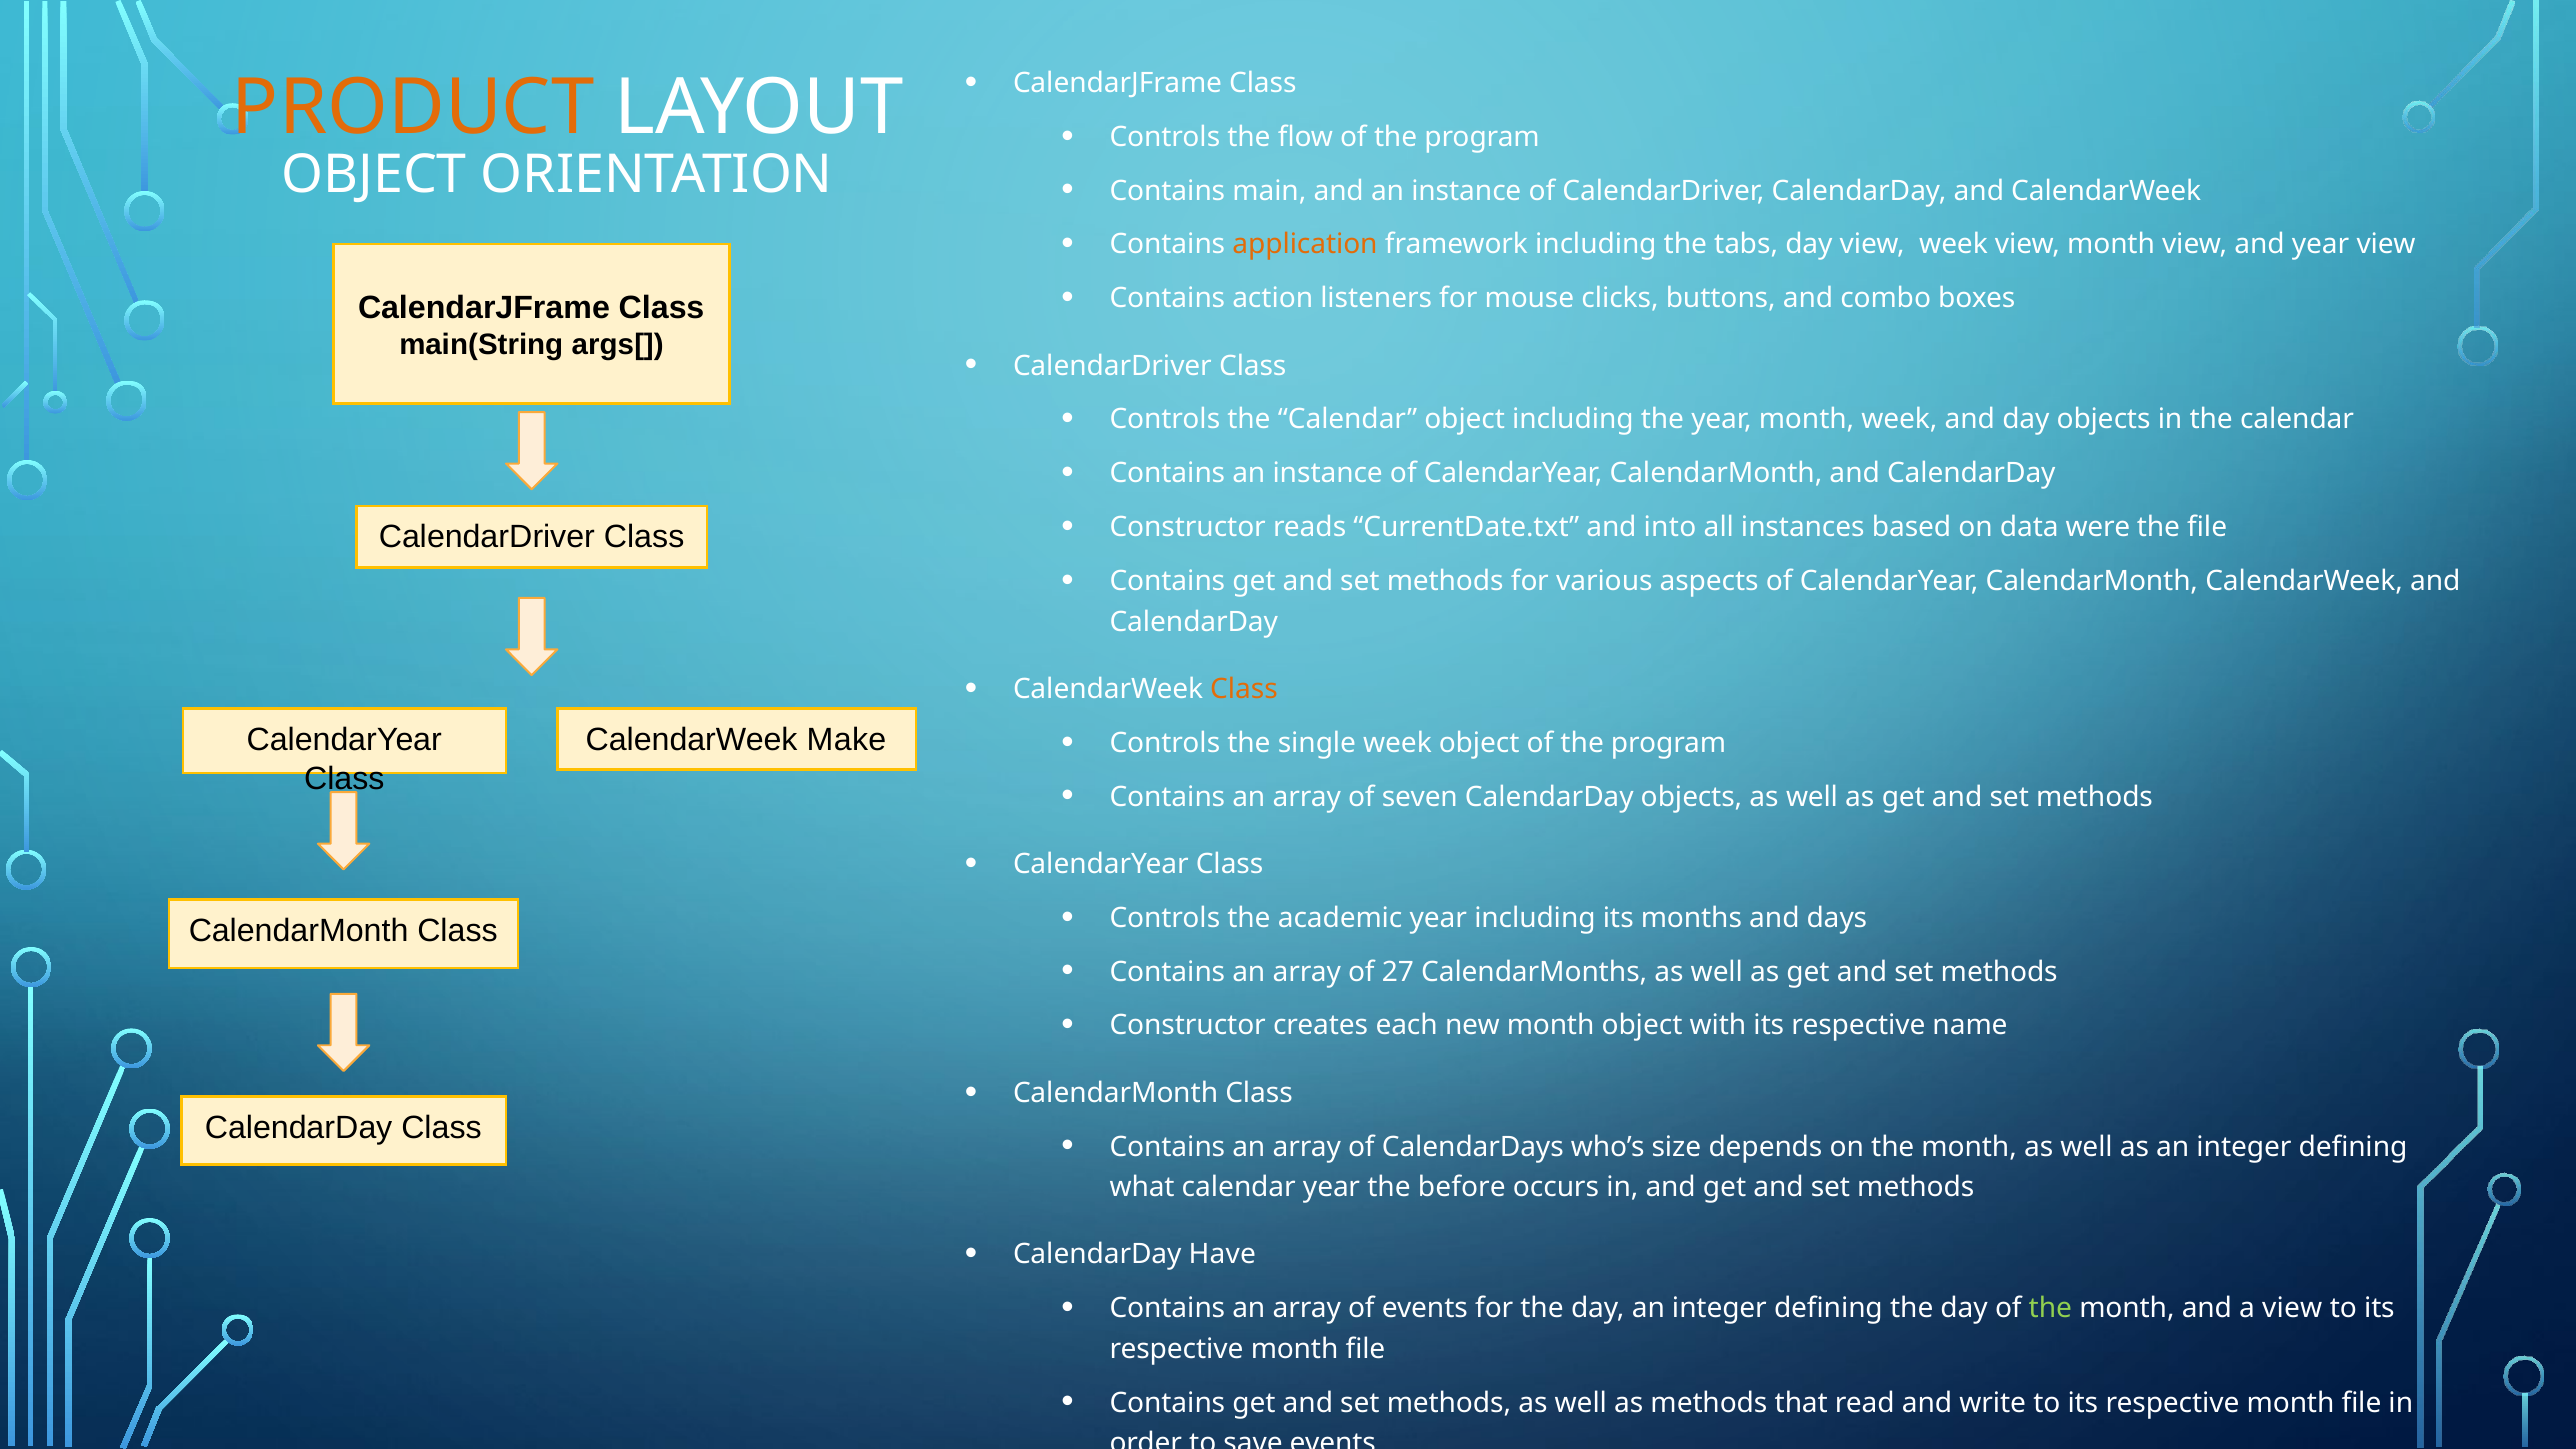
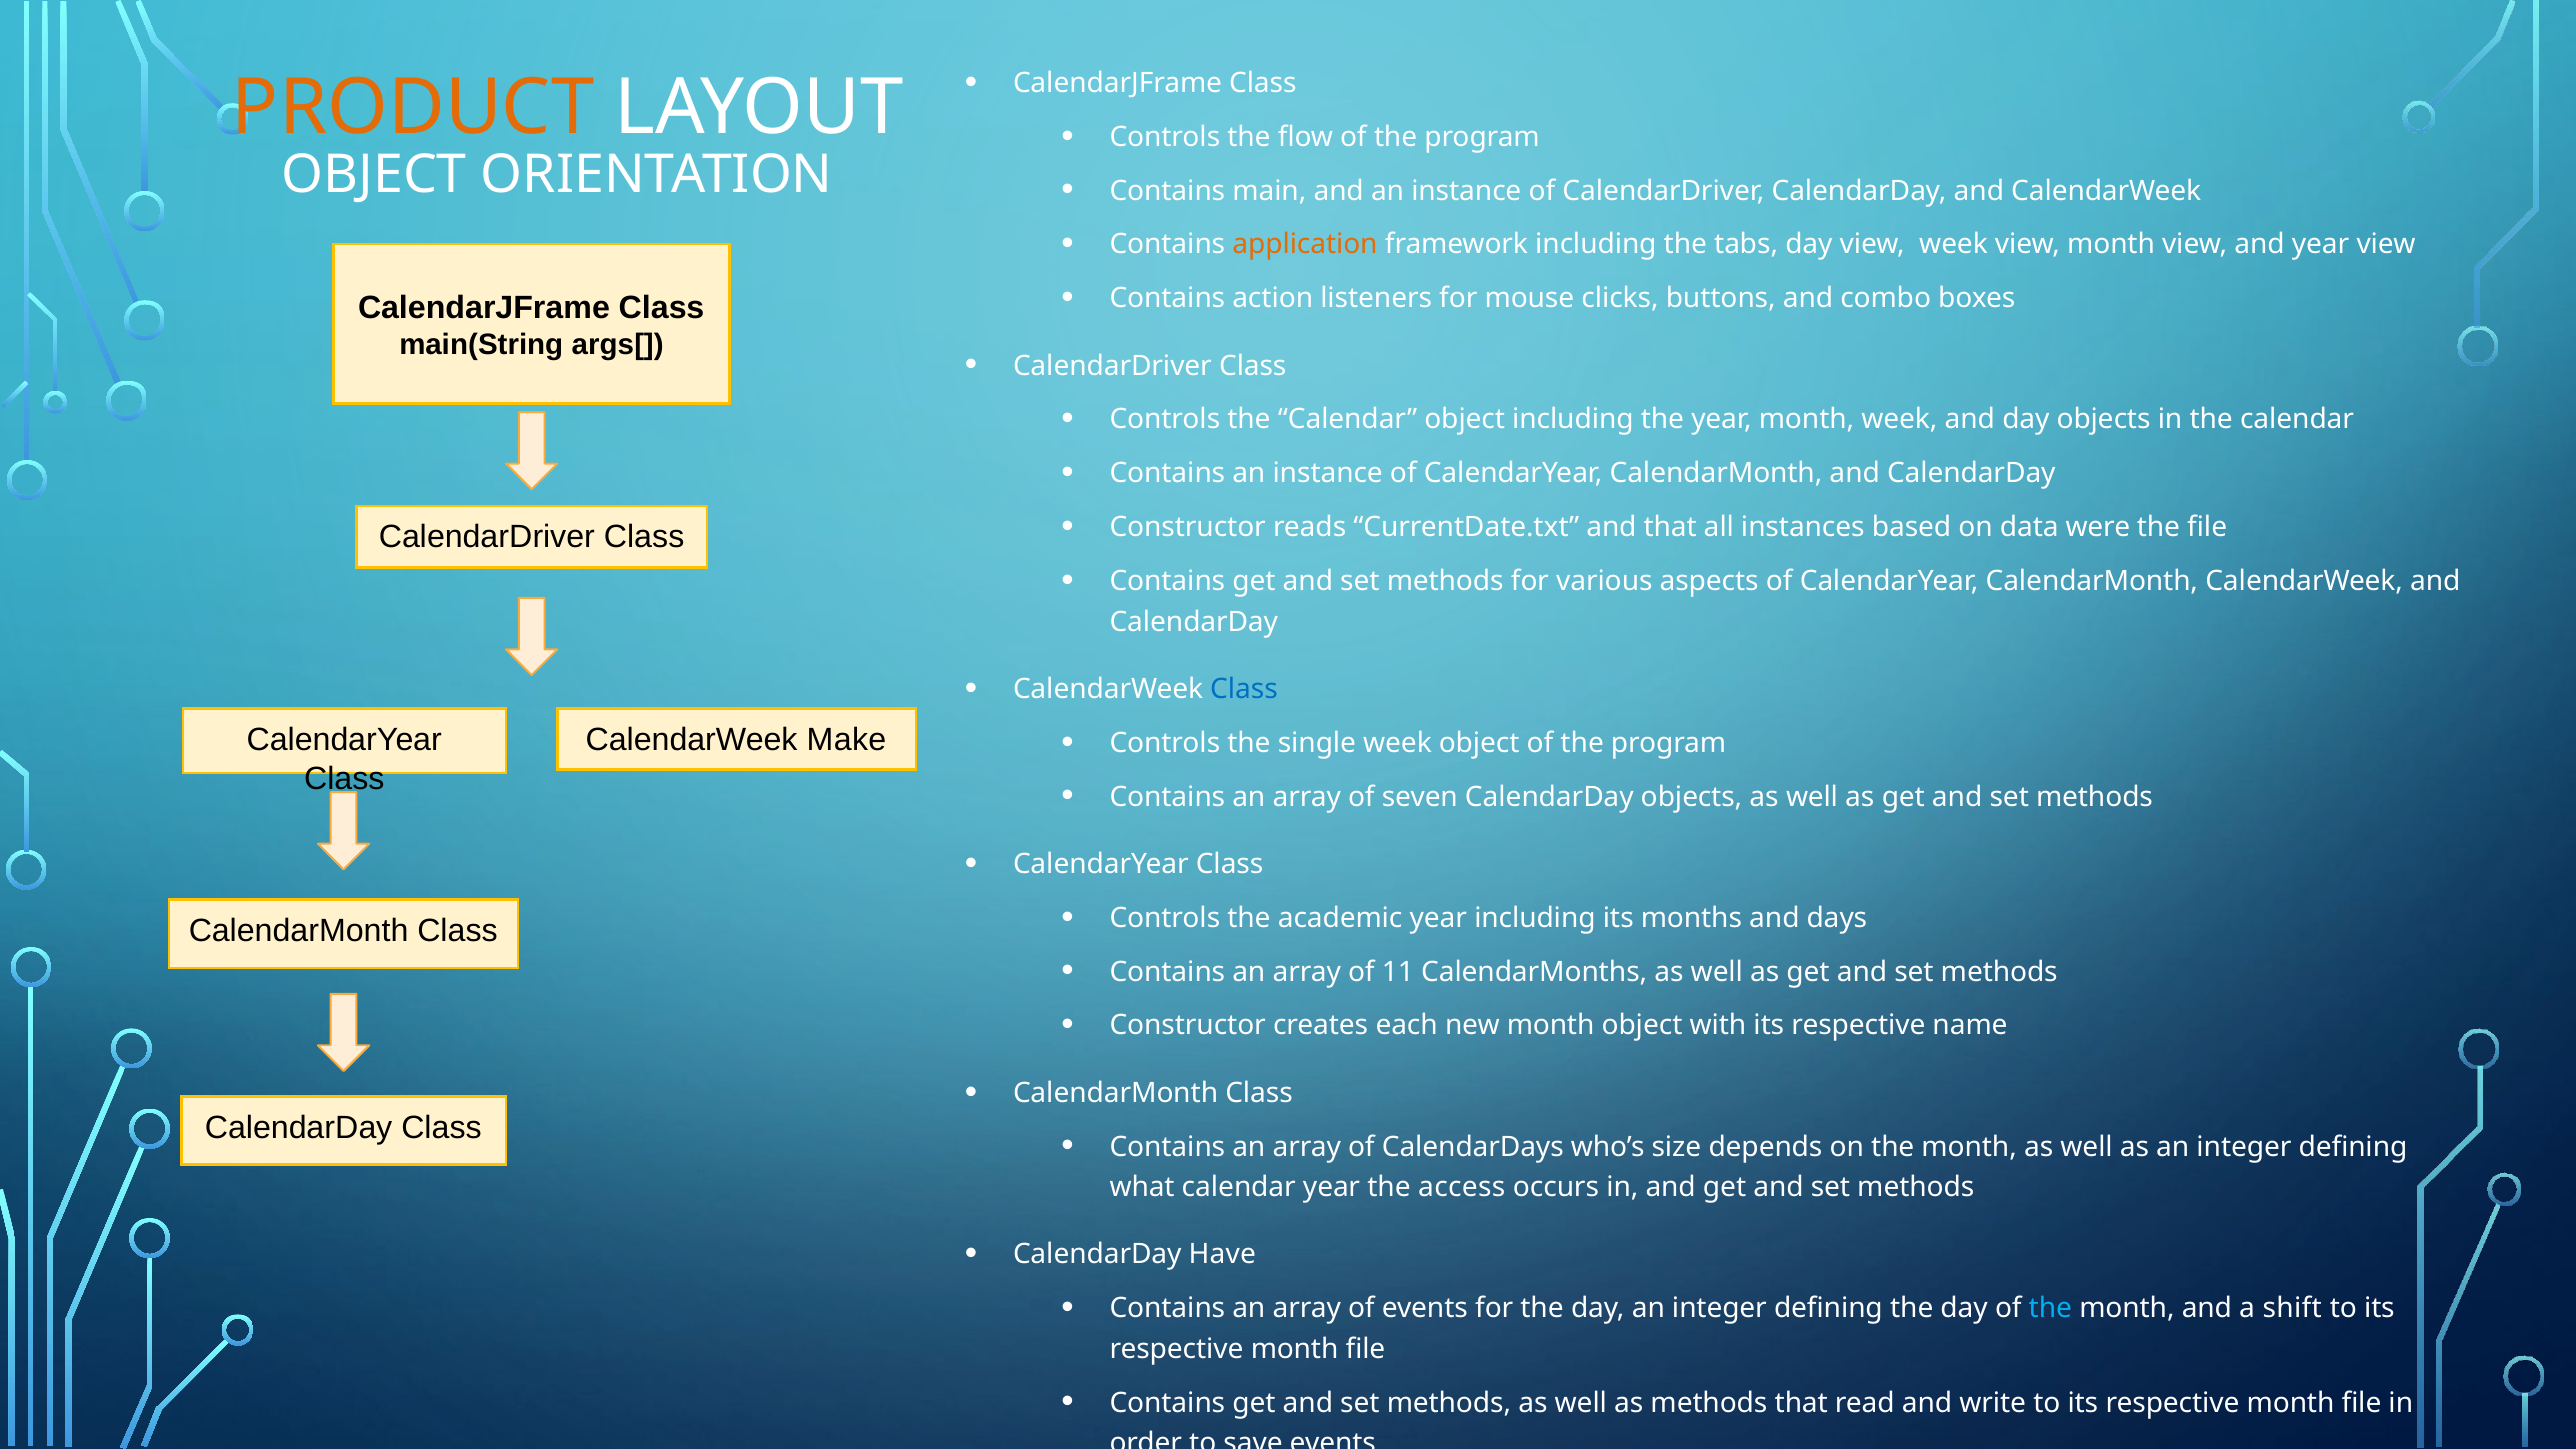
and into: into -> that (1670, 527)
Class colour: orange -> blue (1244, 689)
27: 27 -> 11 (1398, 972)
before: before -> access (1462, 1187)
the colour: light green -> light blue (2050, 1308)
a view: view -> shift (2292, 1308)
